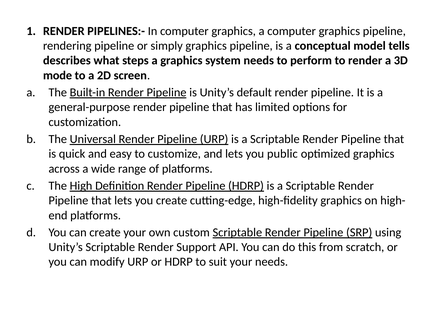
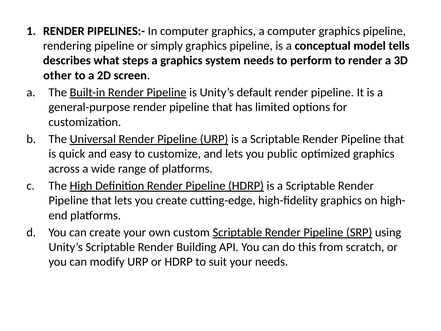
mode: mode -> other (57, 75)
Support: Support -> Building (196, 247)
